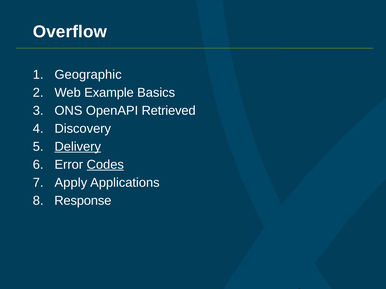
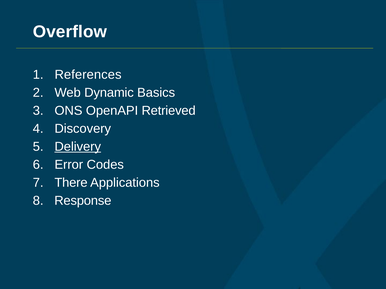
Geographic: Geographic -> References (88, 75)
Example: Example -> Dynamic (109, 93)
Codes underline: present -> none (105, 165)
Apply: Apply -> There (71, 183)
